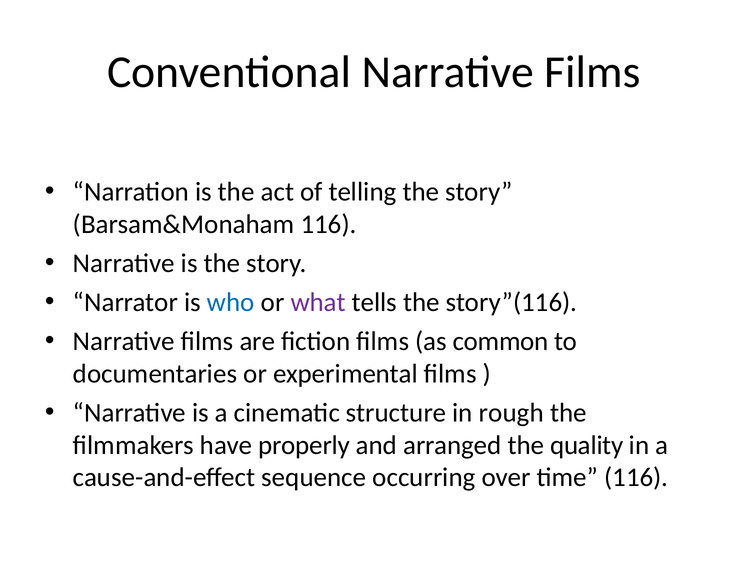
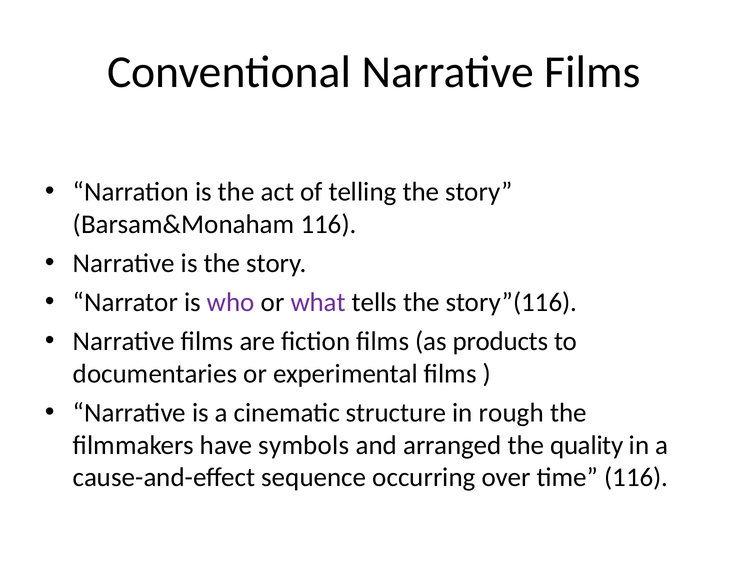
who colour: blue -> purple (231, 302)
common: common -> products (501, 341)
properly: properly -> symbols (304, 445)
